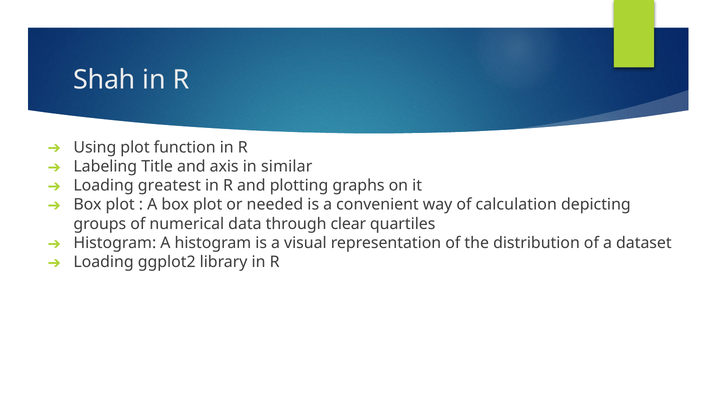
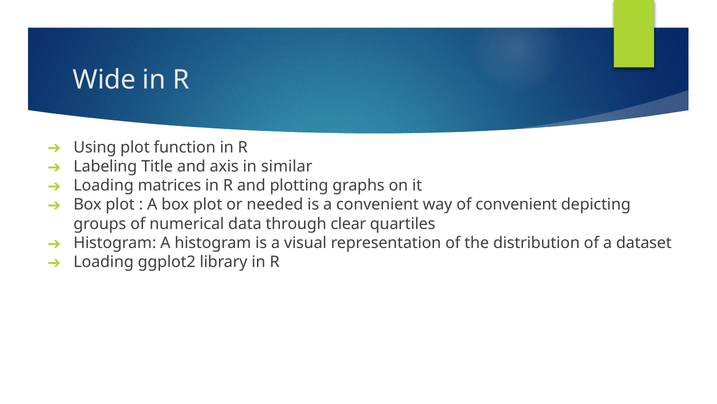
Shah: Shah -> Wide (104, 80)
greatest: greatest -> matrices (169, 185)
of calculation: calculation -> convenient (516, 204)
